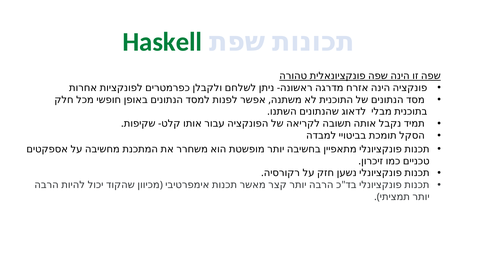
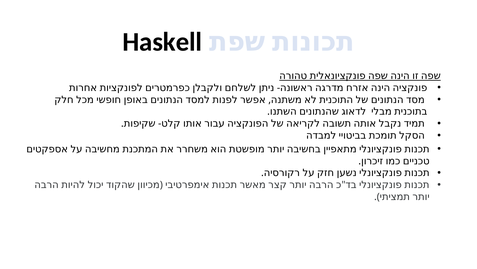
Haskell colour: green -> black (162, 42)
